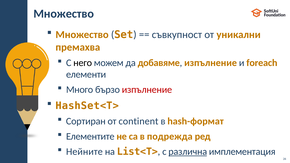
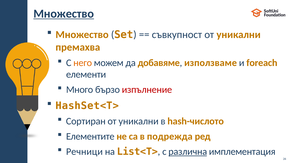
Множество underline: none -> present (64, 14)
него colour: black -> orange (83, 63)
добавяме изпълнение: изпълнение -> използваме (211, 63)
continent: continent -> уникални (139, 121)
hash-формат: hash-формат -> hash-числото (196, 121)
Нейните: Нейните -> Речници (84, 152)
